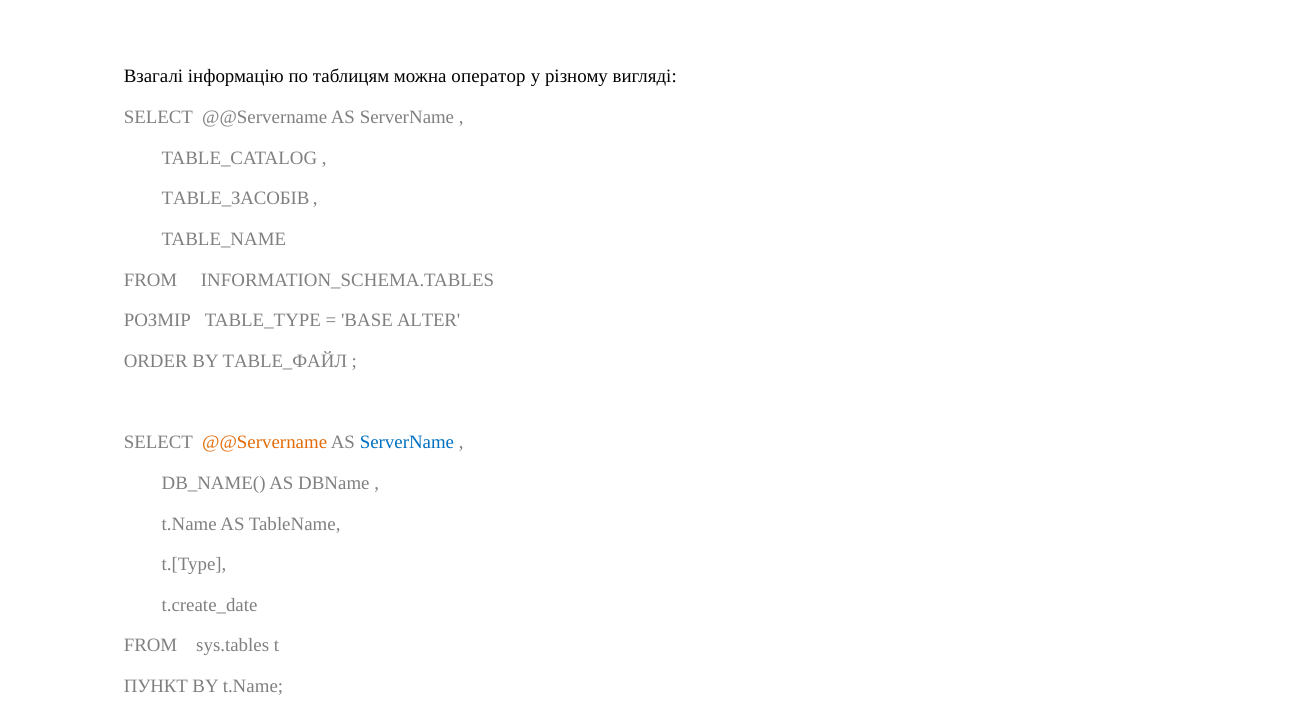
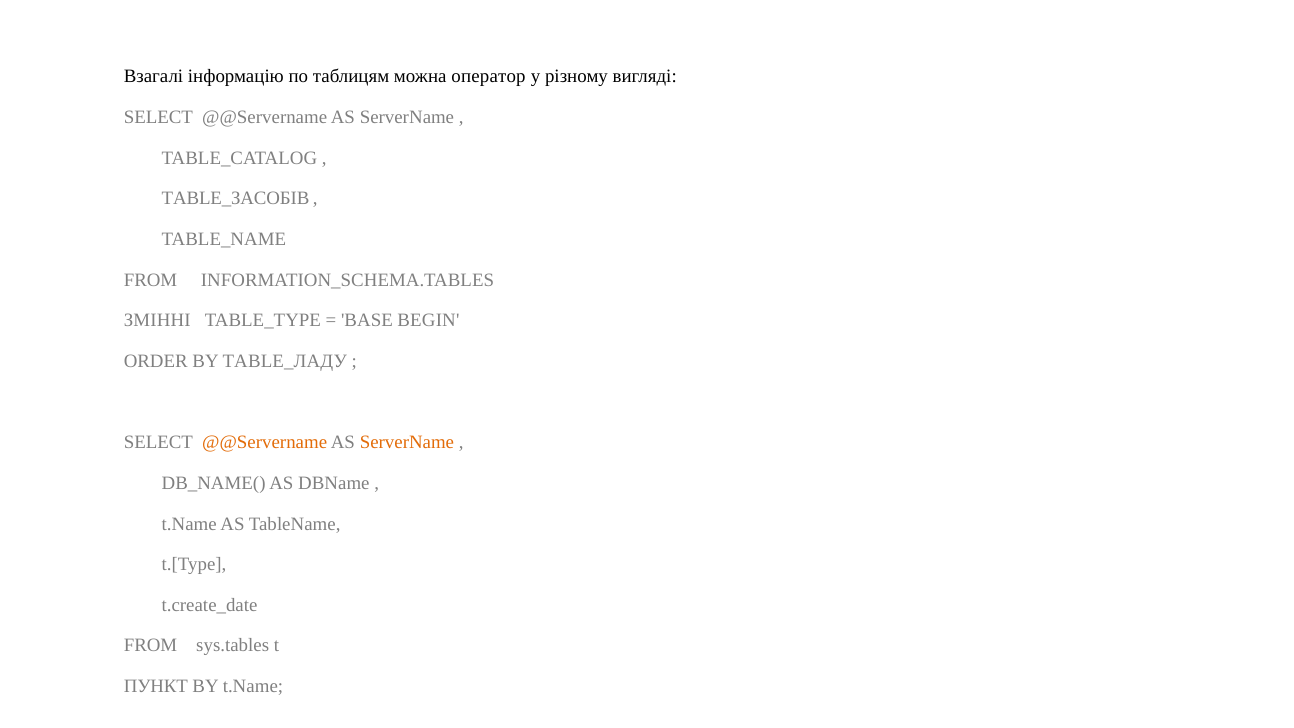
РОЗМІР: РОЗМІР -> ЗМІННІ (157, 320)
ALTER: ALTER -> BEGIN (428, 320)
TABLE_ФАЙЛ: TABLE_ФАЙЛ -> TABLE_ЛАДУ (285, 361)
ServerName colour: blue -> orange (407, 442)
